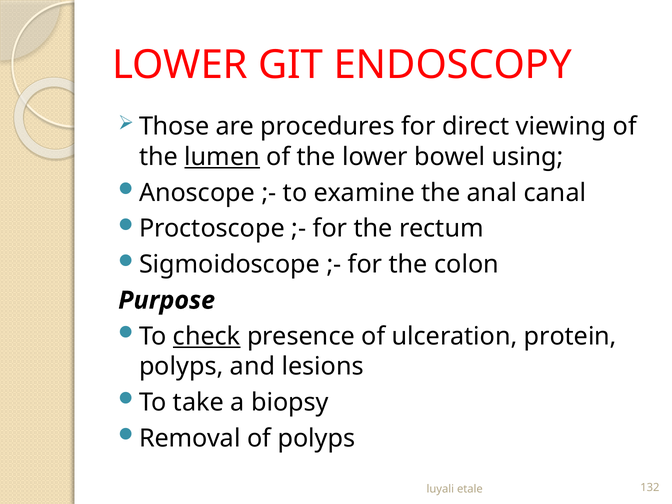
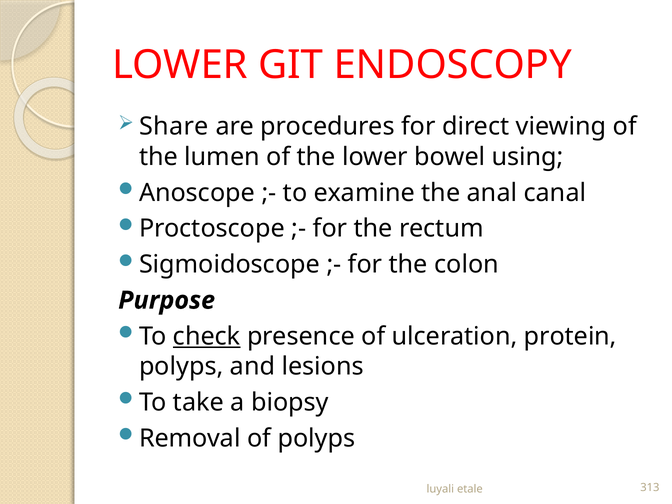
Those: Those -> Share (174, 127)
lumen underline: present -> none (222, 157)
132: 132 -> 313 (650, 487)
